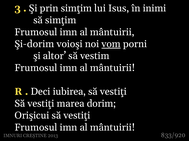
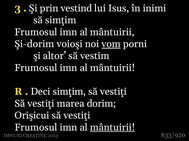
prin simţim: simţim -> vestind (76, 8)
Deci iubirea: iubirea -> simţim (69, 92)
mântuirii underline: none -> present (113, 128)
